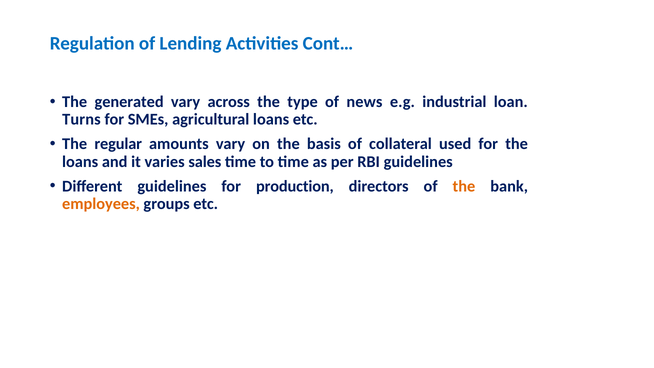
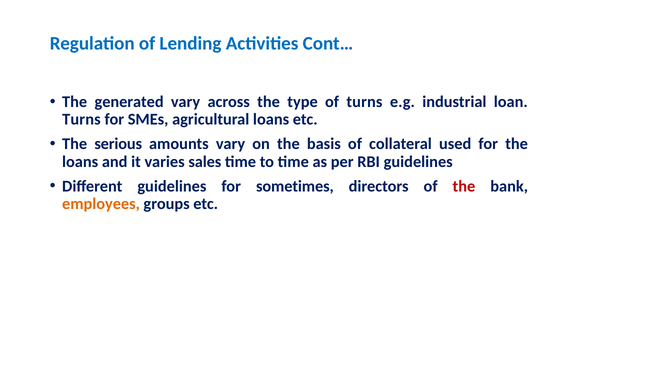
of news: news -> turns (364, 102)
regular: regular -> serious (118, 144)
production: production -> sometimes (295, 186)
the colour: orange -> red (464, 186)
